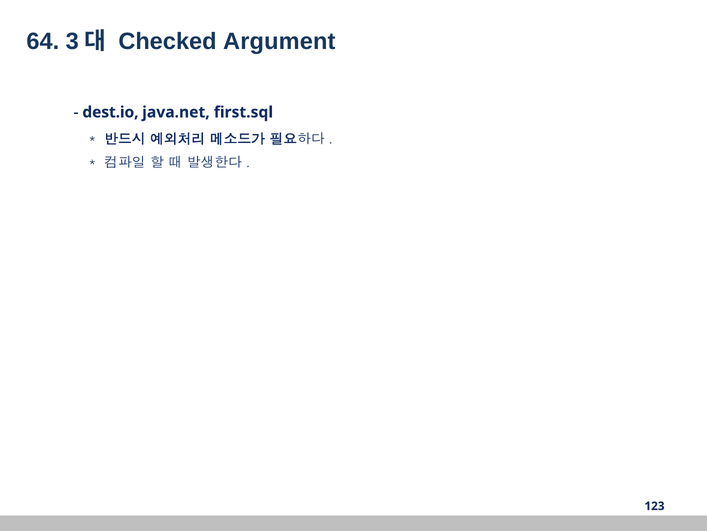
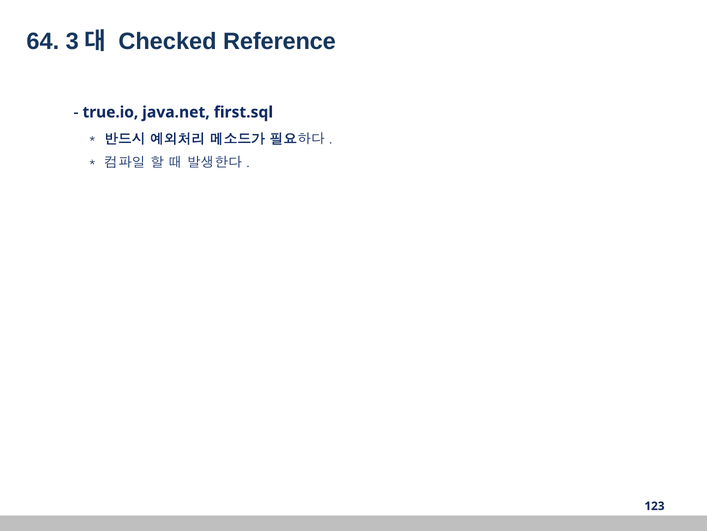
Argument: Argument -> Reference (279, 41)
dest.io: dest.io -> true.io (110, 112)
